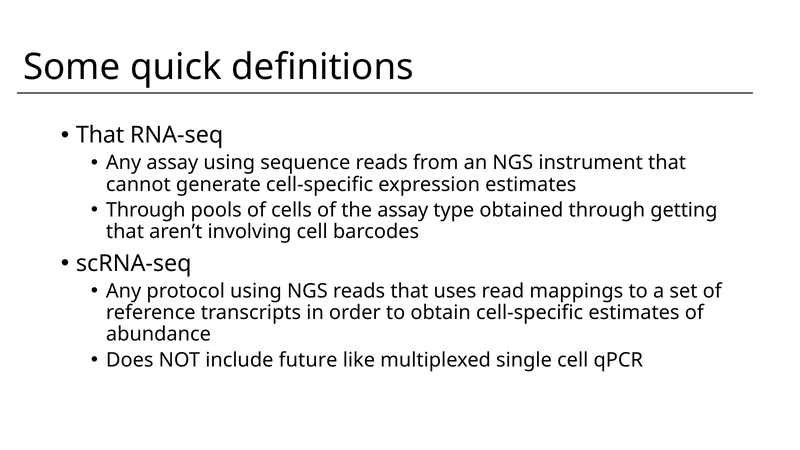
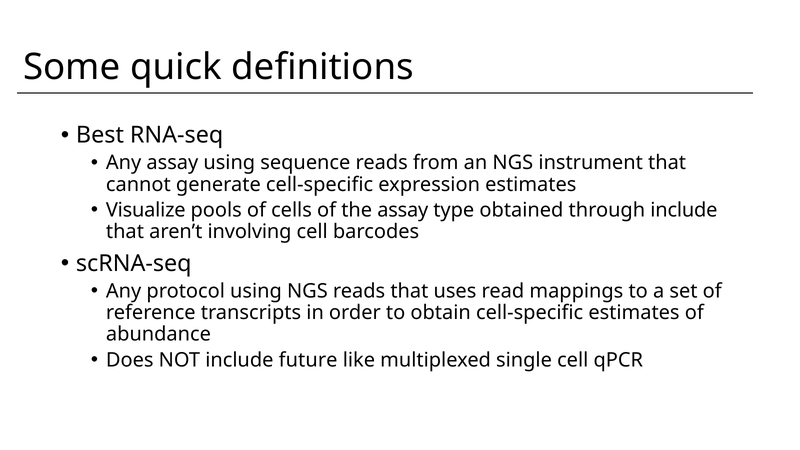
That: That -> Best (100, 135)
Through: Through -> Visualize (146, 210)
through getting: getting -> include (684, 210)
